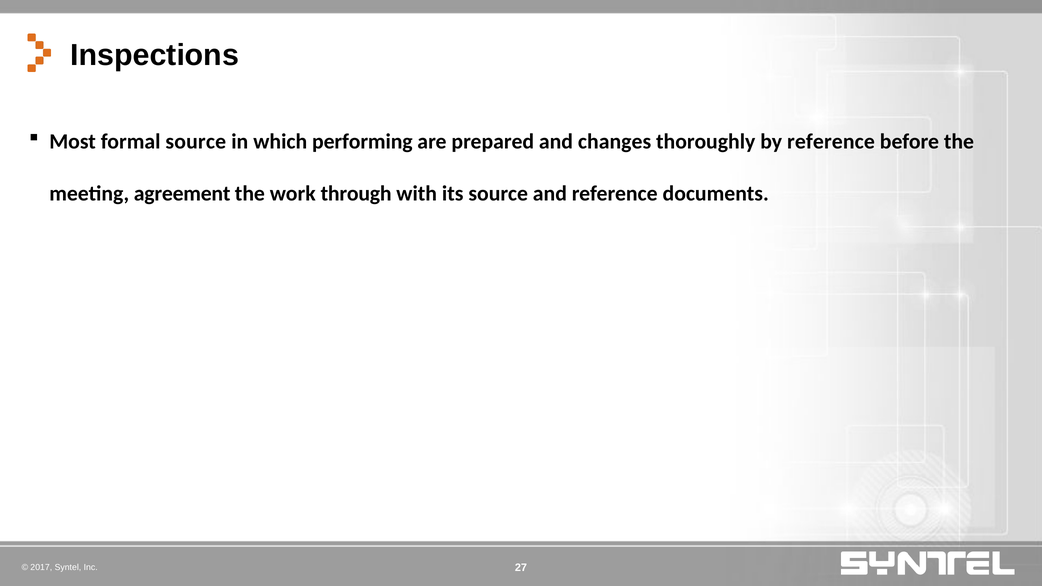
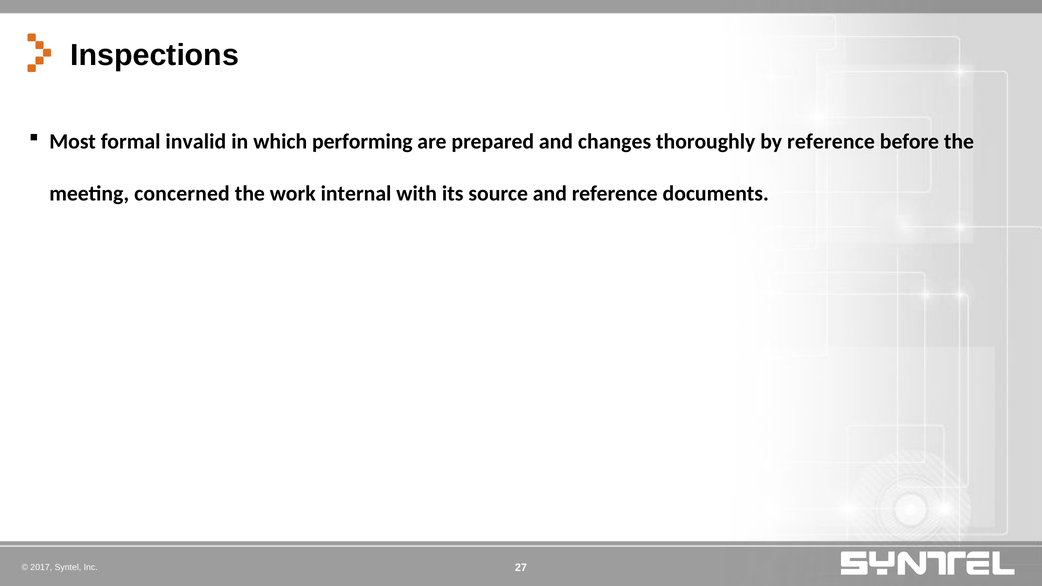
formal source: source -> invalid (196, 142)
agreement: agreement -> concerned (182, 194)
through: through -> internal (356, 194)
